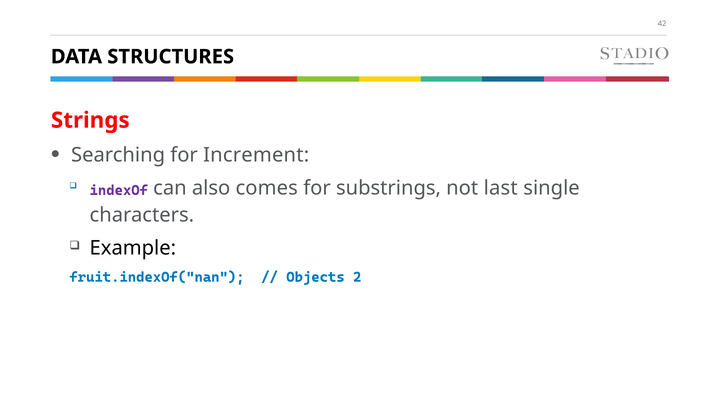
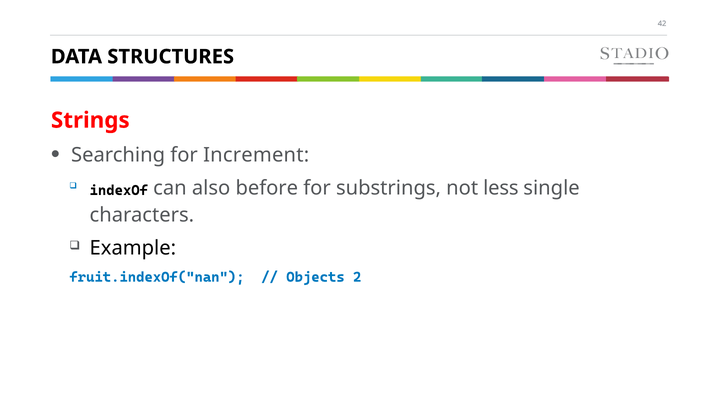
indexOf colour: purple -> black (119, 190)
comes: comes -> before (267, 188)
last: last -> less (501, 188)
